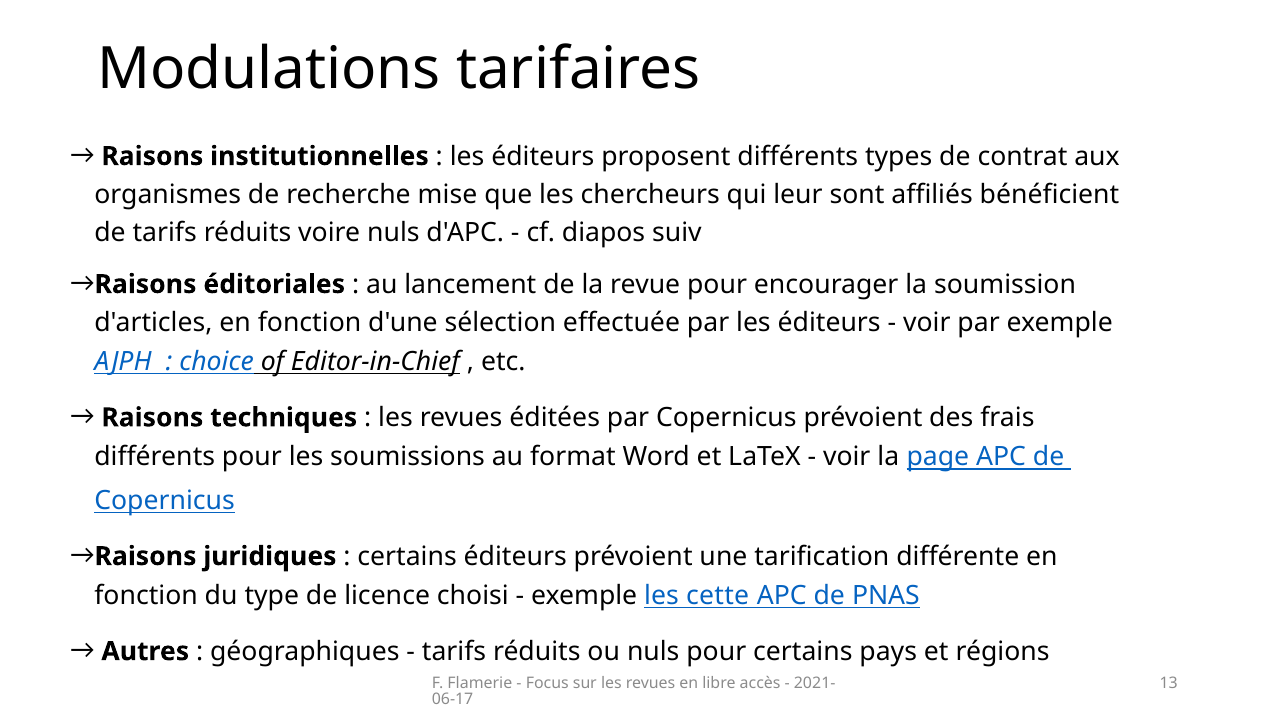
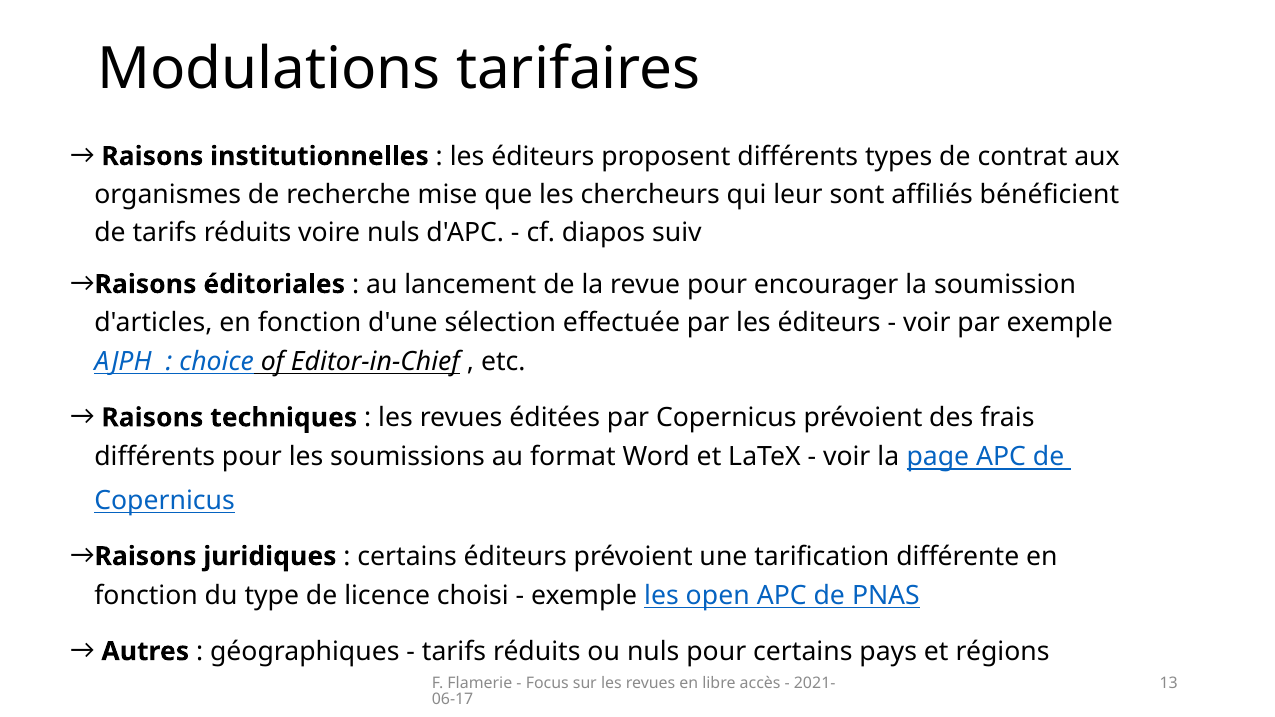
cette: cette -> open (718, 596)
